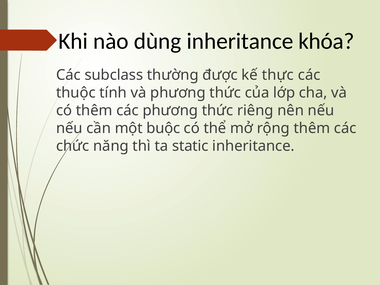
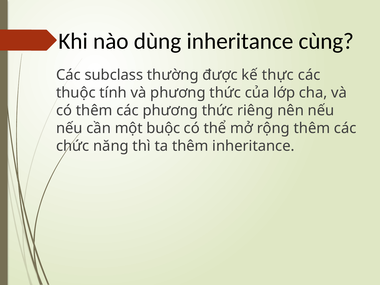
khóa: khóa -> cùng (326, 41)
ta static: static -> thêm (190, 146)
